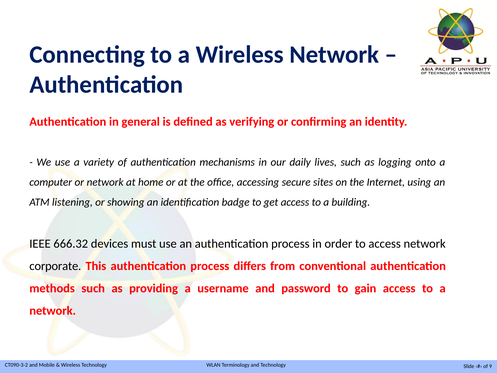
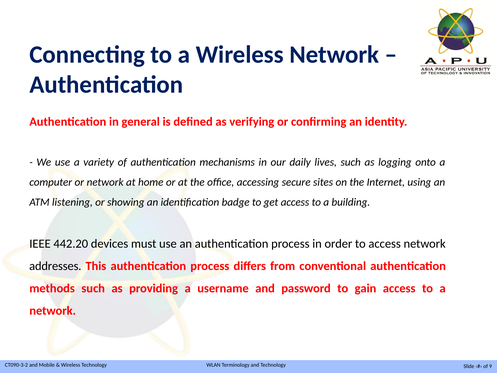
666.32: 666.32 -> 442.20 (71, 243)
corporate: corporate -> addresses (55, 266)
